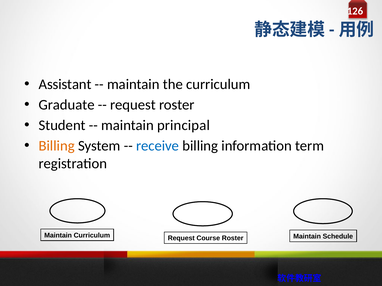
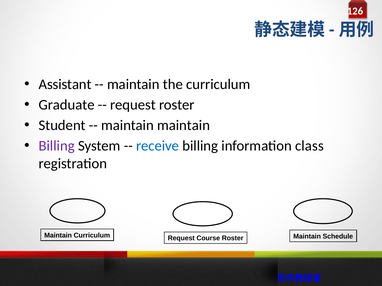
maintain principal: principal -> maintain (184, 126)
Billing colour: orange -> purple (57, 146)
term: term -> class (309, 146)
